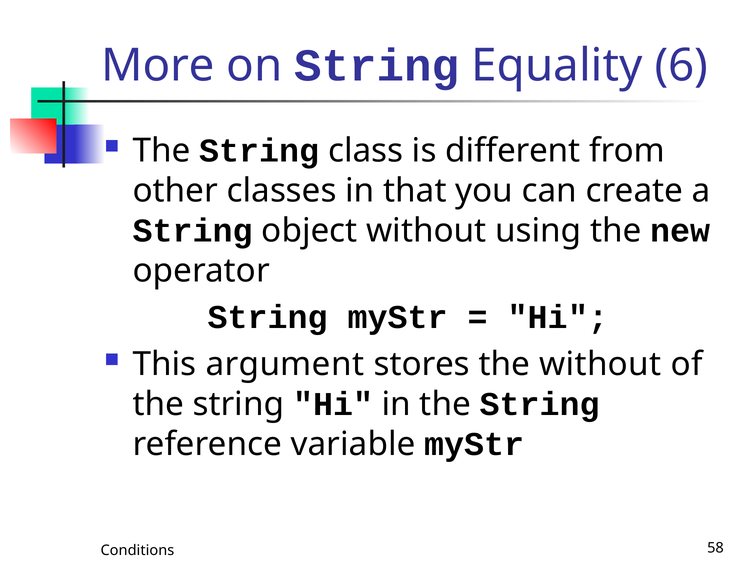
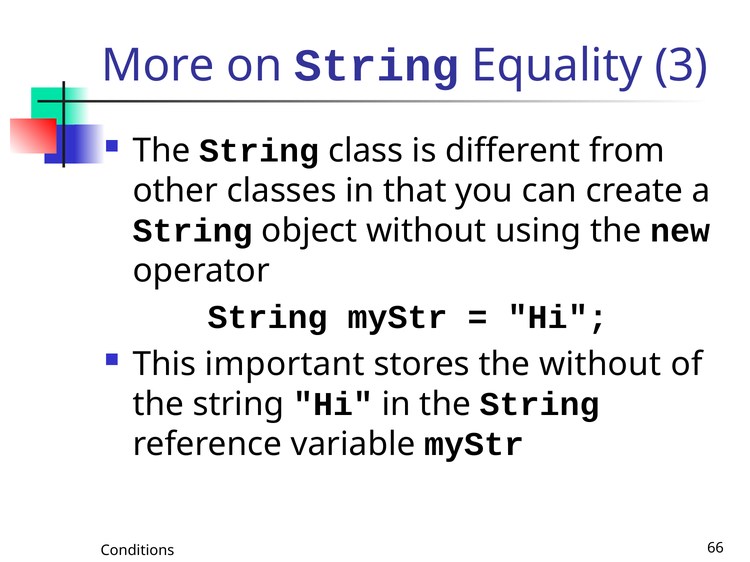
6: 6 -> 3 (681, 66)
argument: argument -> important (285, 364)
58: 58 -> 66 (715, 549)
